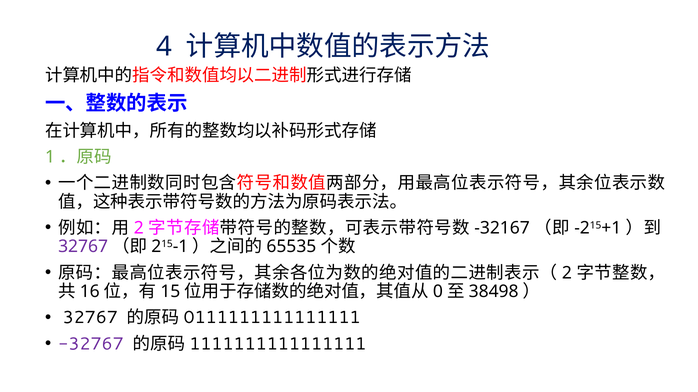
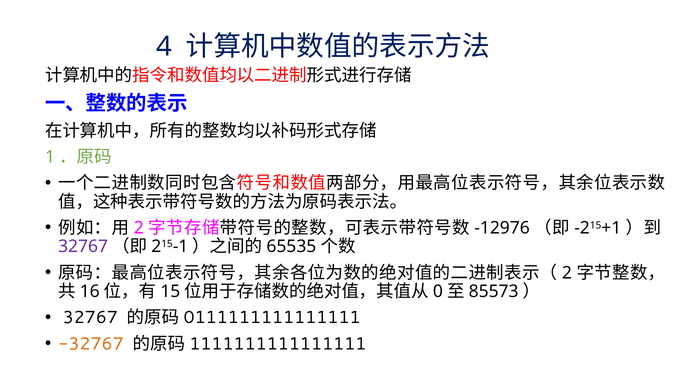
-32167: -32167 -> -12976 (502, 228)
38498: 38498 -> 85573 (494, 292)
-32767 colour: purple -> orange (91, 344)
